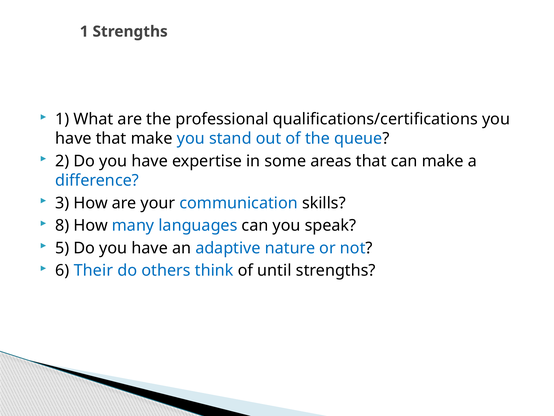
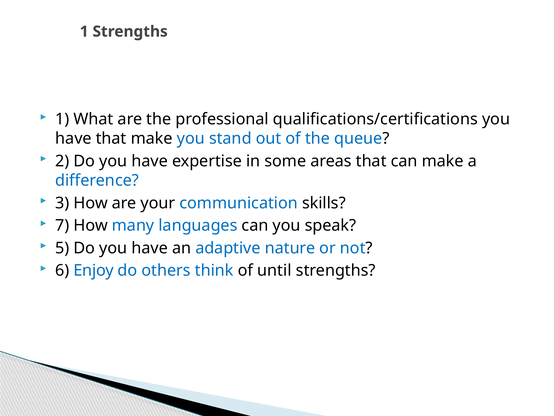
8: 8 -> 7 (62, 225)
Their: Their -> Enjoy (94, 270)
